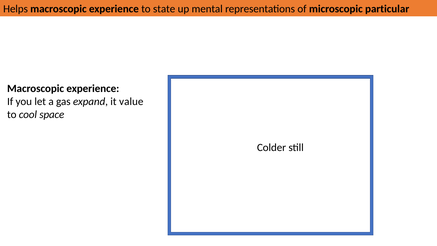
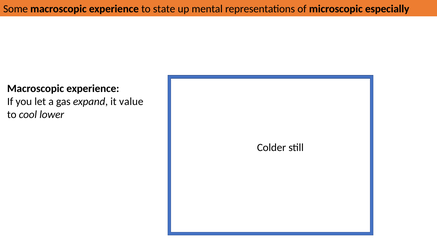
Helps: Helps -> Some (16, 9)
particular: particular -> especially (387, 9)
space: space -> lower (52, 115)
